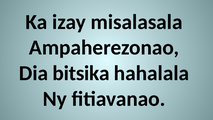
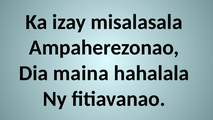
bitsika: bitsika -> maina (81, 73)
